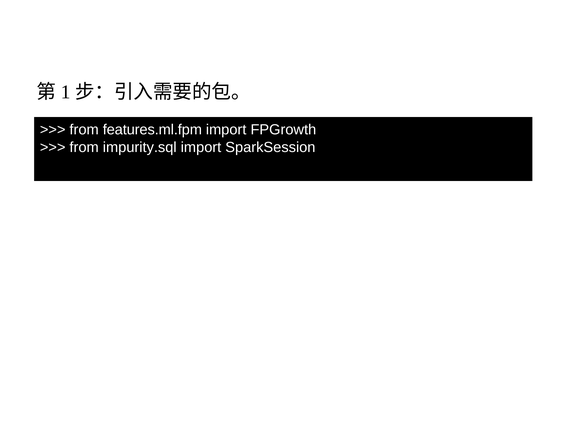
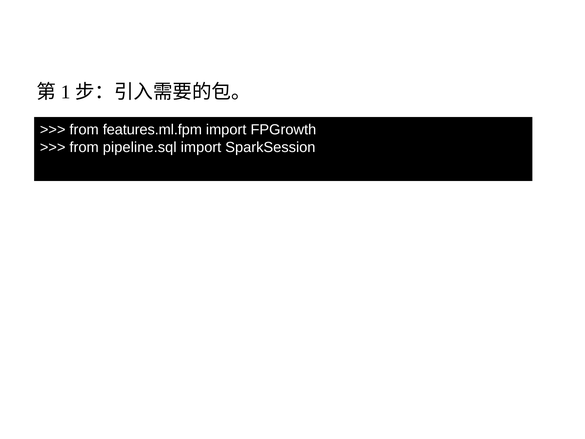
impurity.sql: impurity.sql -> pipeline.sql (140, 147)
